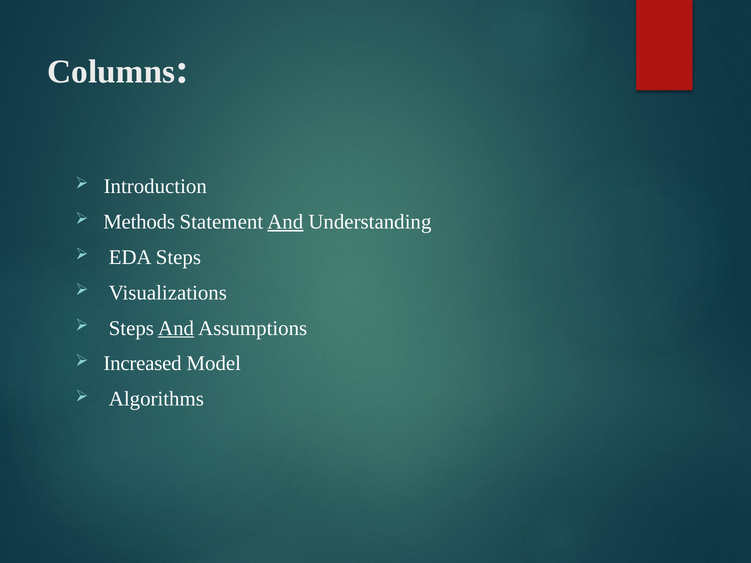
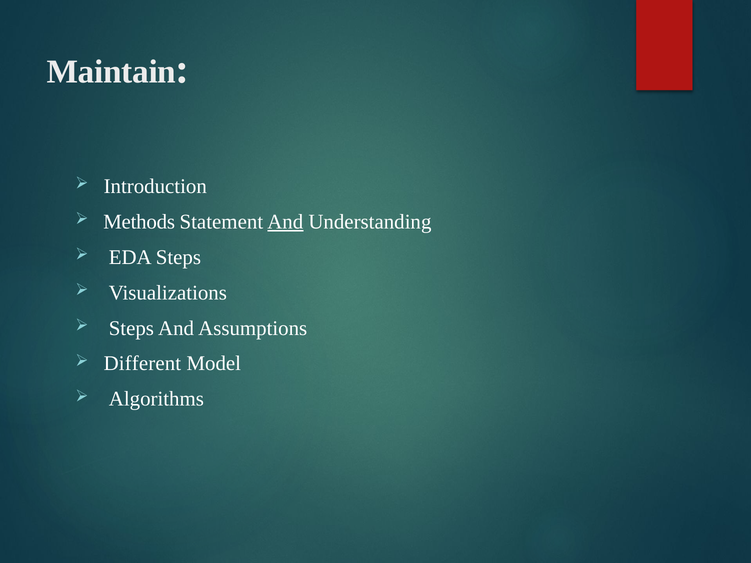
Columns: Columns -> Maintain (111, 72)
And underline: present -> none (176, 328)
Increased: Increased -> Different (142, 364)
